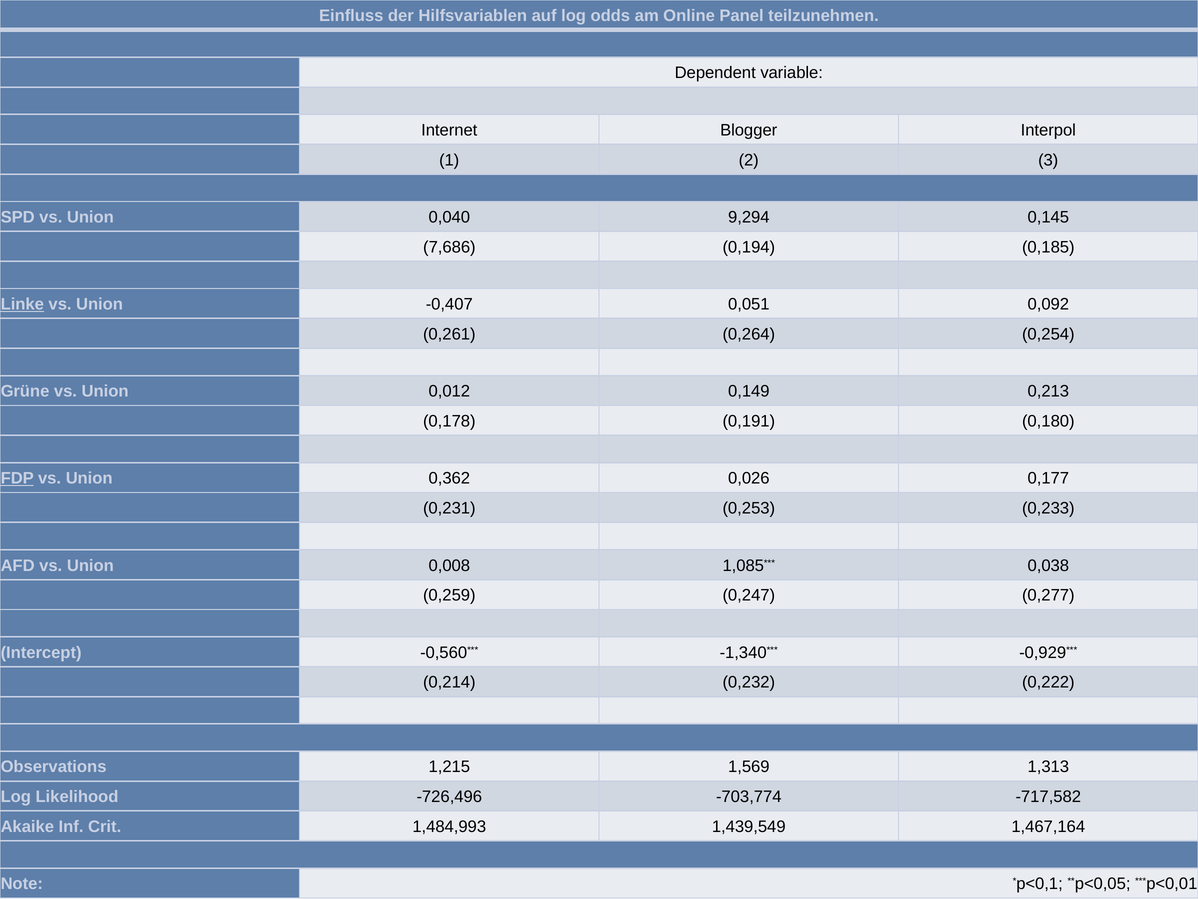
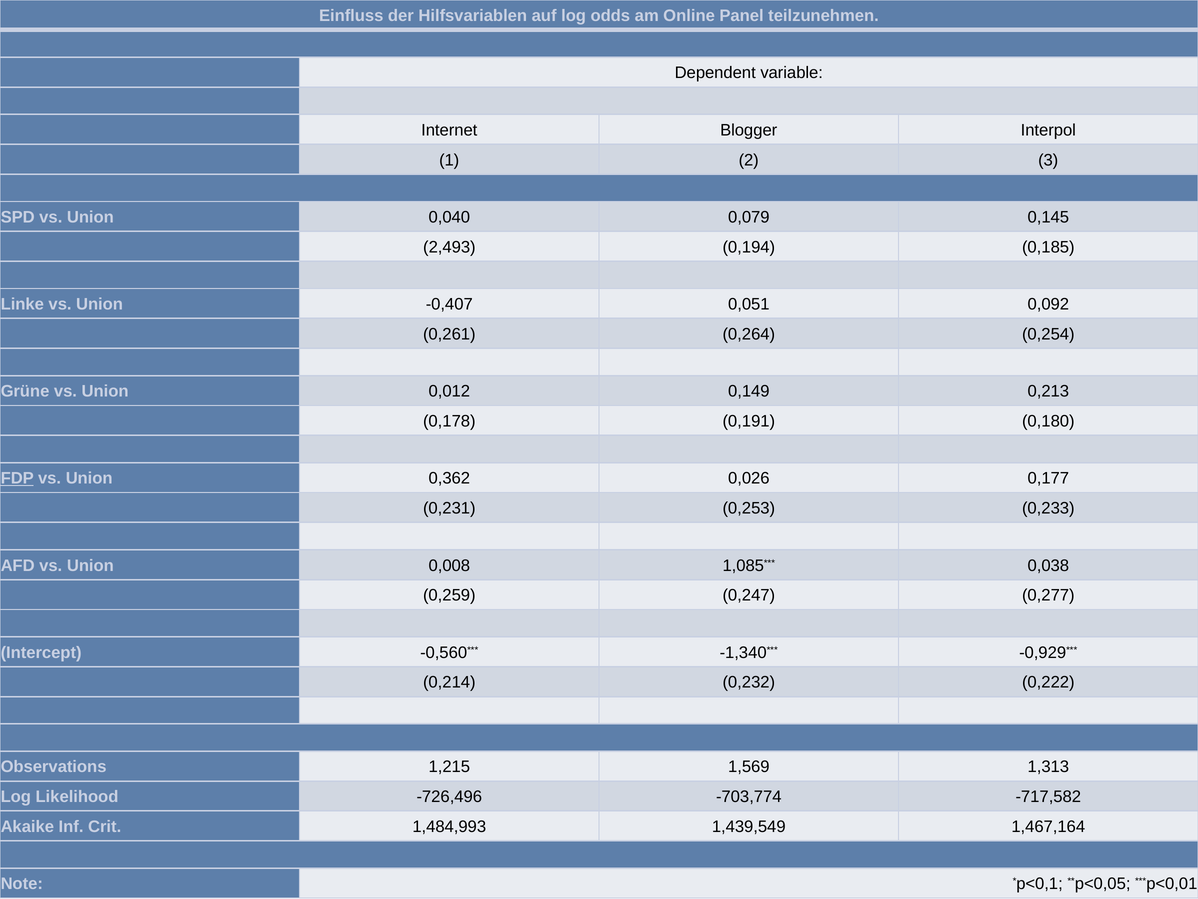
9,294: 9,294 -> 0,079 (749, 217)
7,686: 7,686 -> 2,493 (449, 247)
Linke underline: present -> none (22, 304)
